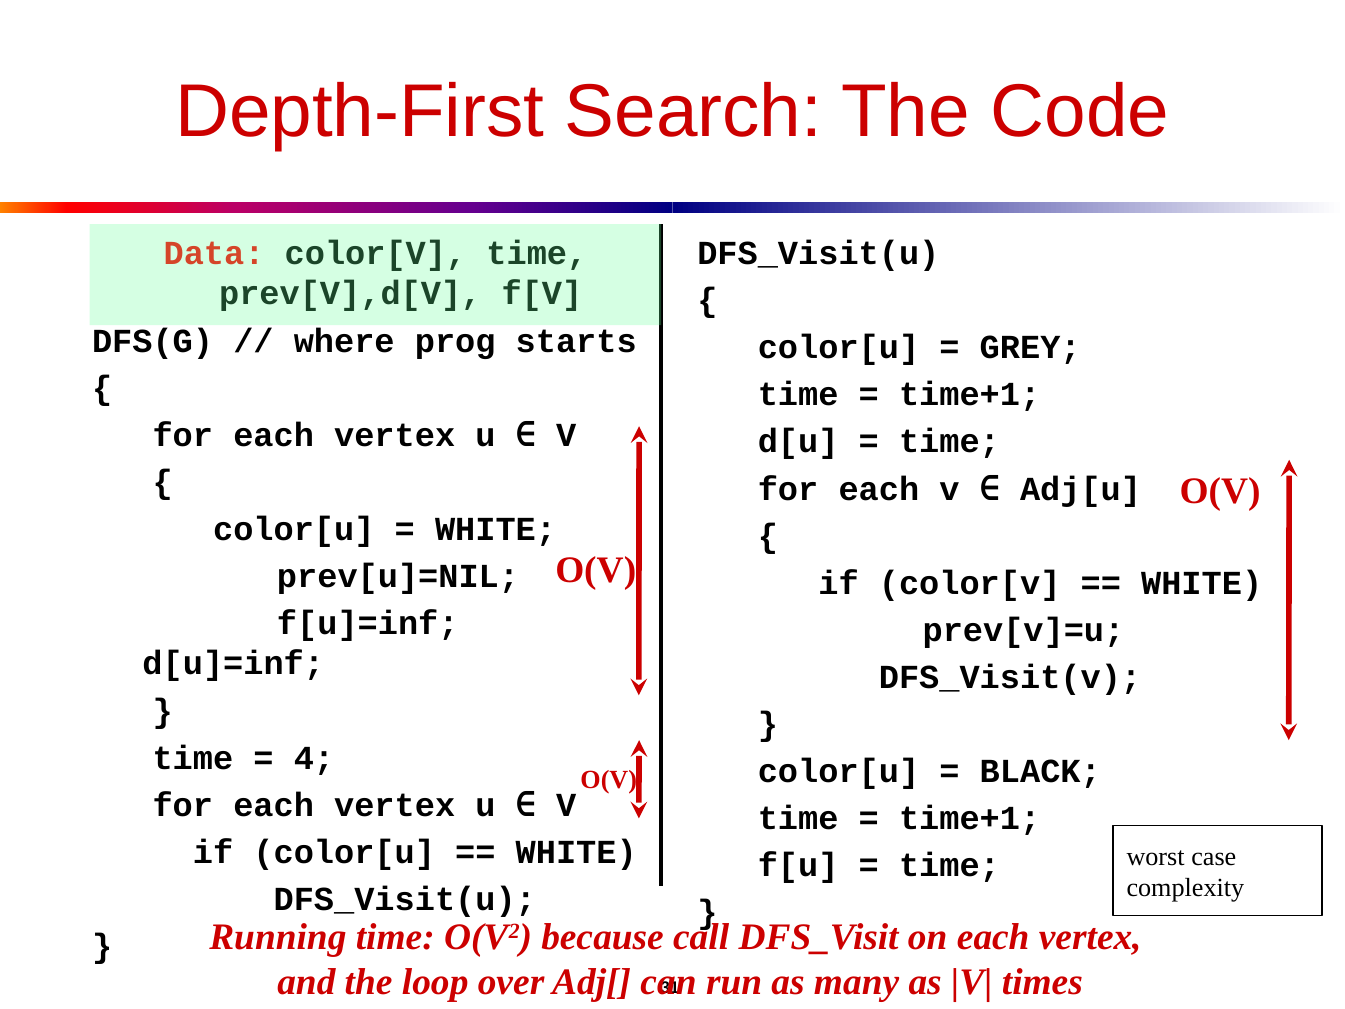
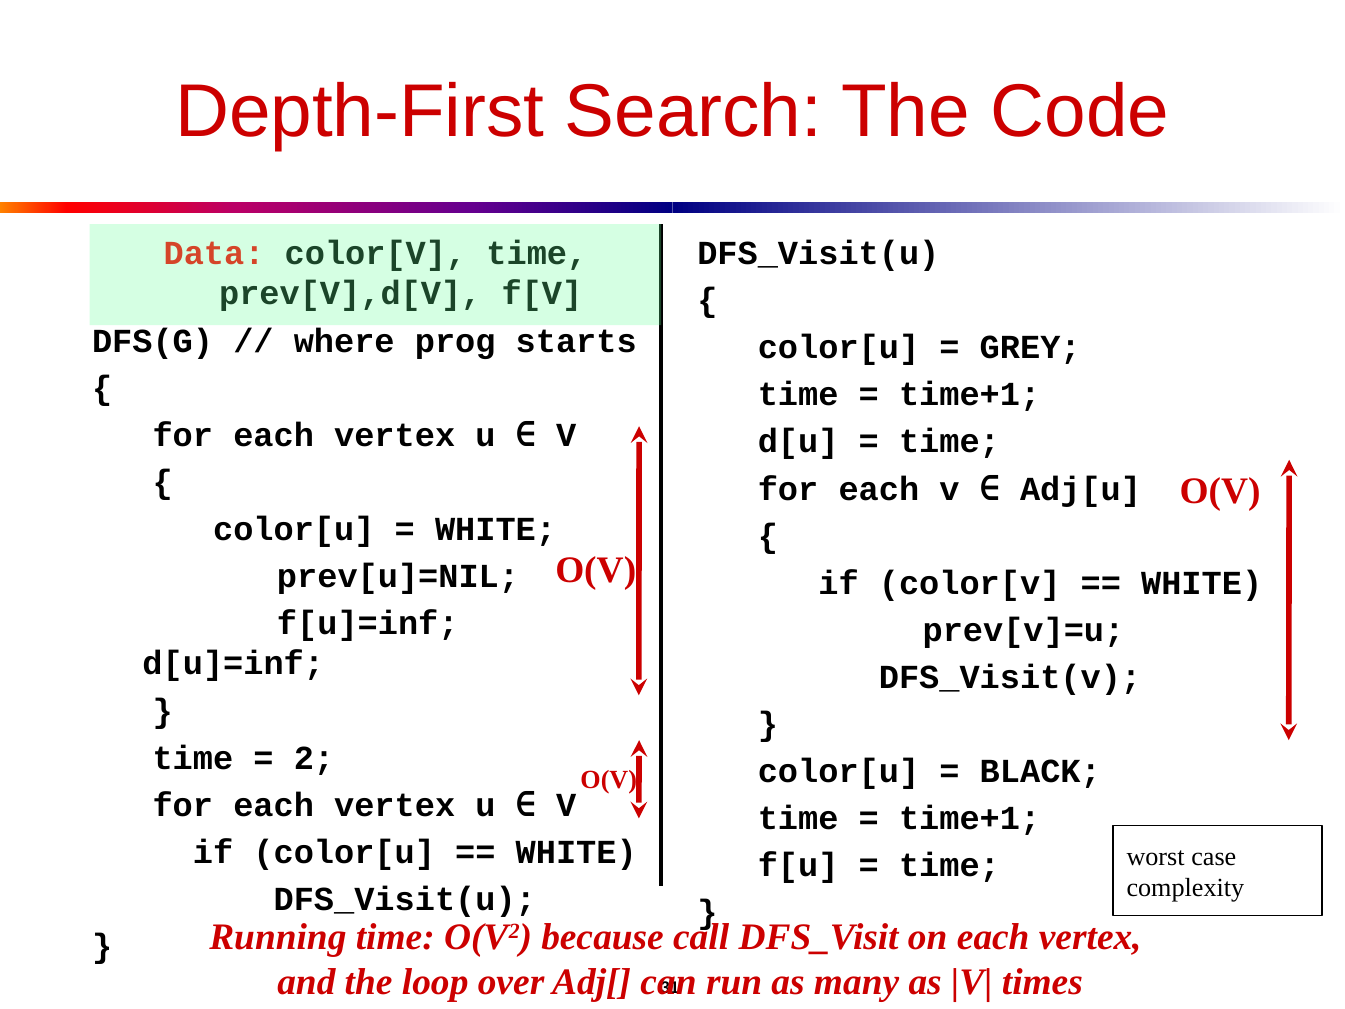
4: 4 -> 2 (314, 758)
